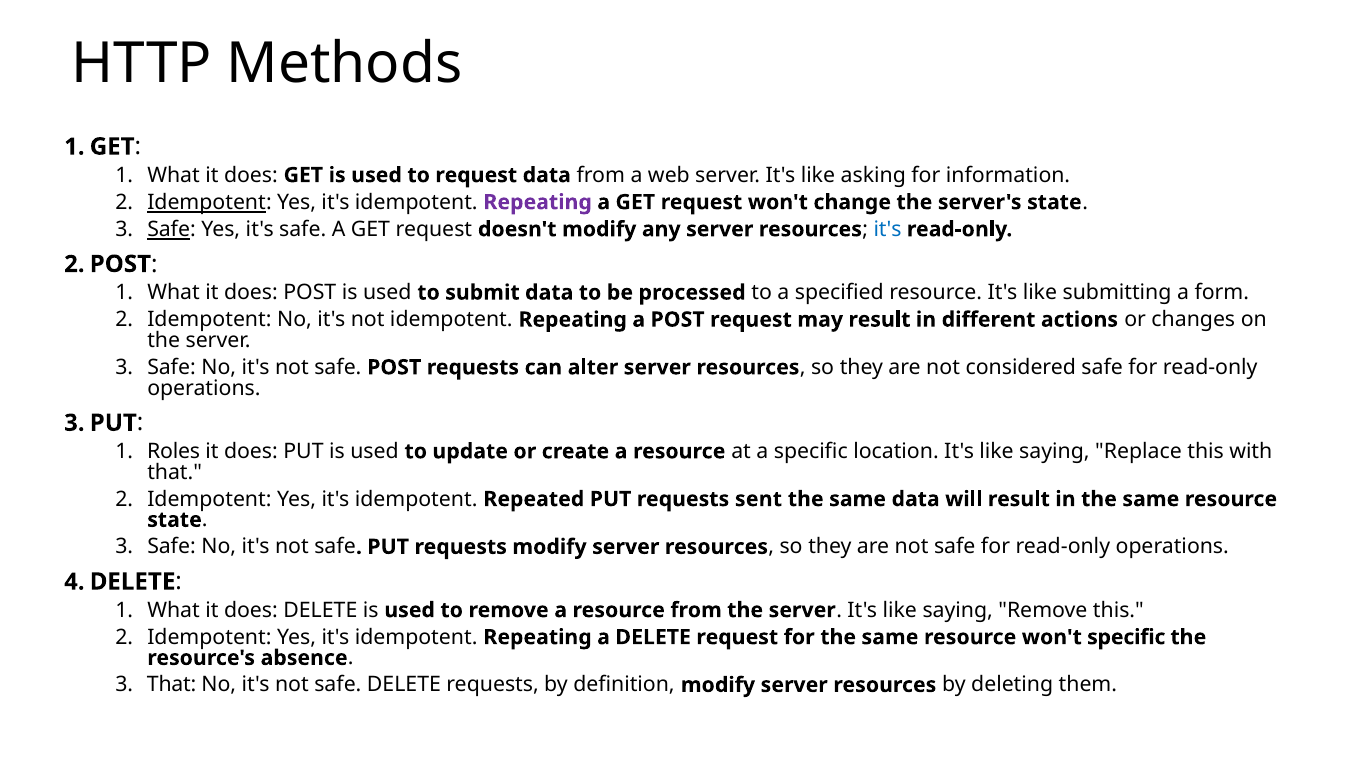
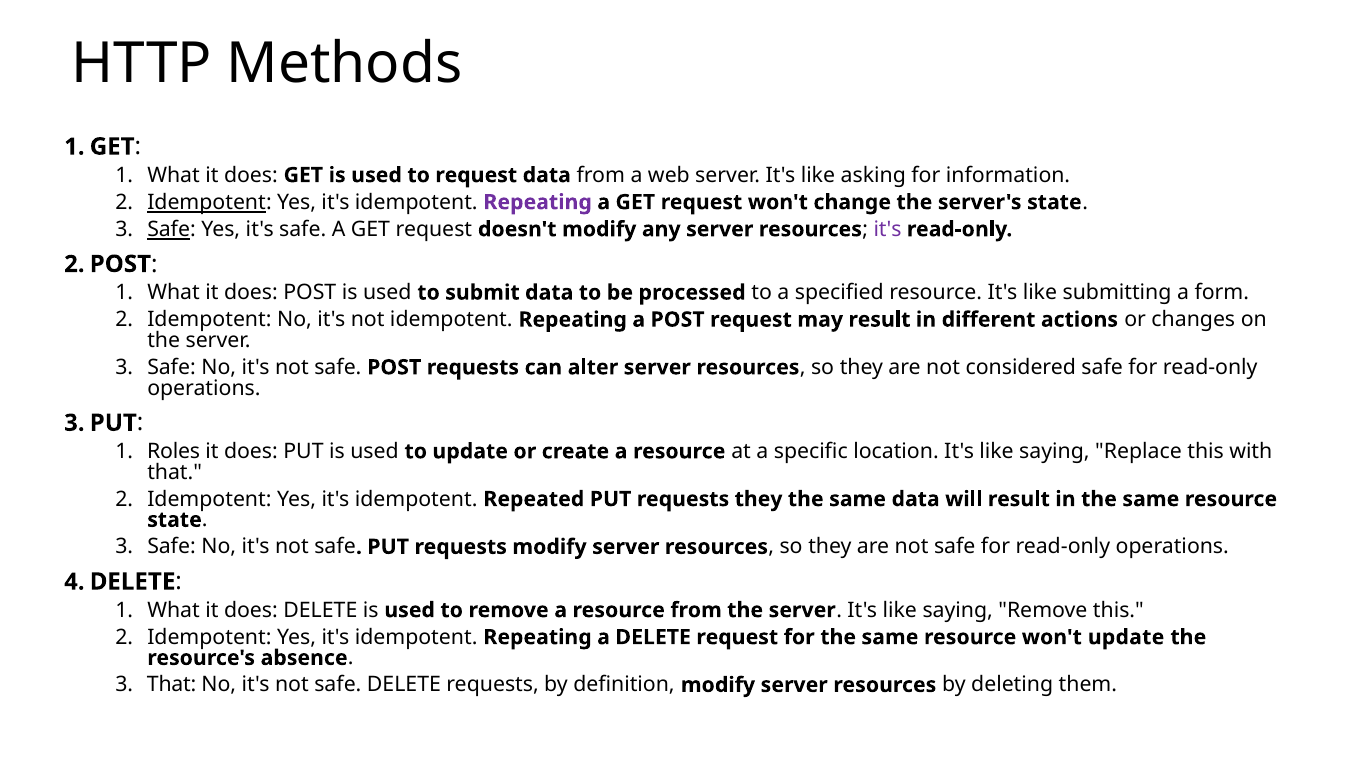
it's colour: blue -> purple (888, 229)
requests sent: sent -> they (759, 499)
won't specific: specific -> update (1126, 637)
